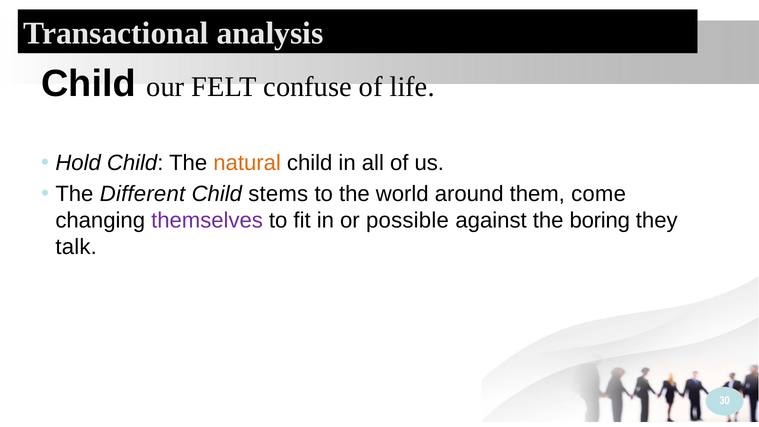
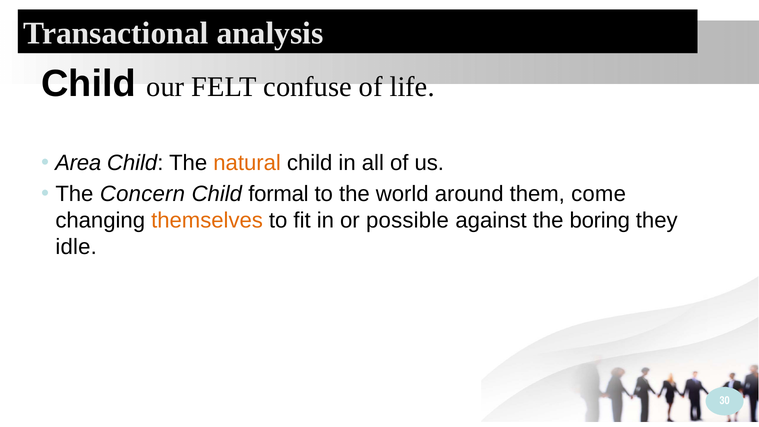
Hold: Hold -> Area (78, 163)
Different: Different -> Concern (142, 194)
stems: stems -> formal (278, 194)
themselves colour: purple -> orange (207, 221)
talk: talk -> idle (76, 247)
